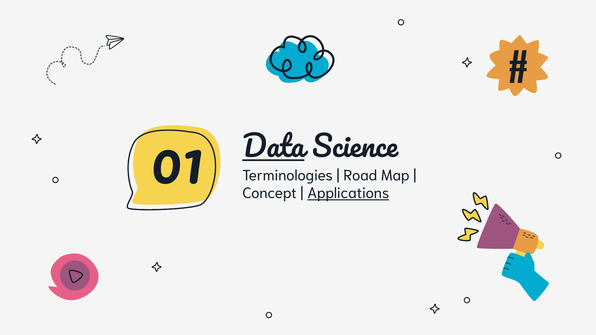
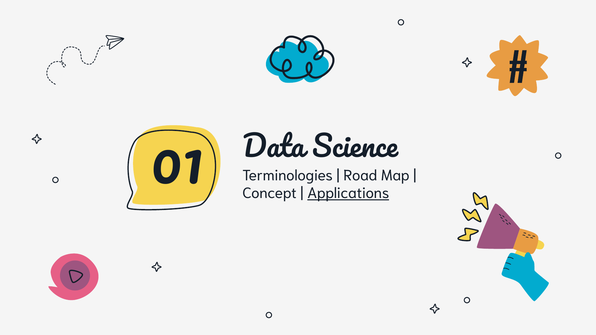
Data underline: present -> none (274, 148)
